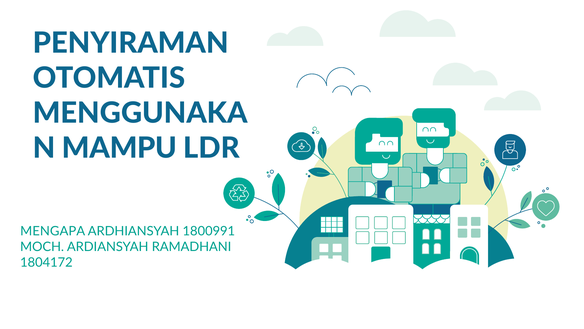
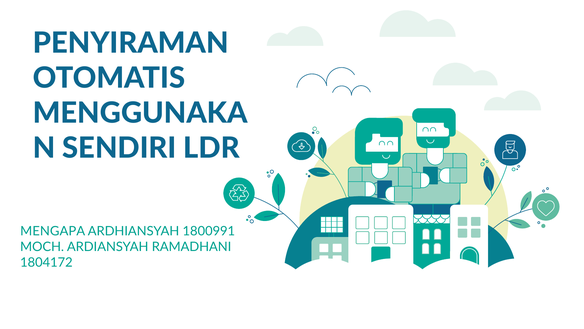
MAMPU: MAMPU -> SENDIRI (119, 148)
